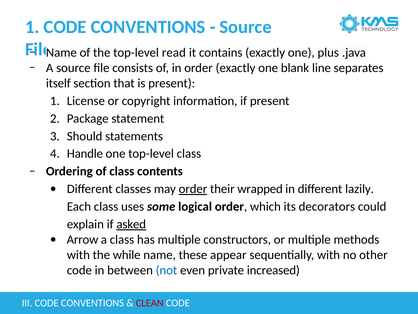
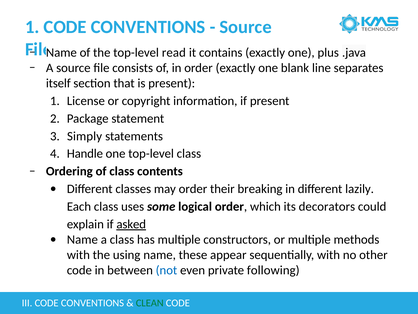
Should: Should -> Simply (85, 136)
order underline: present -> none (193, 189)
wrapped: wrapped -> breaking (260, 189)
Arrow: Arrow -> Name (82, 239)
while: while -> using (127, 255)
increased: increased -> following (273, 270)
CLEAN colour: red -> green (150, 303)
